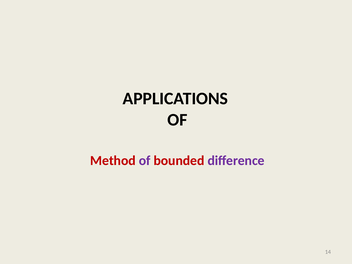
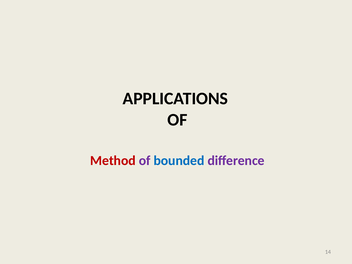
bounded colour: red -> blue (179, 161)
